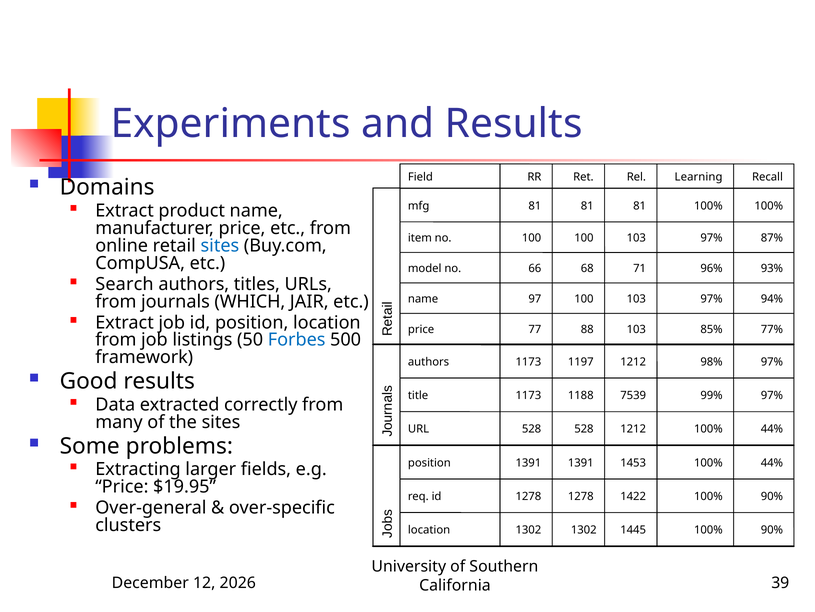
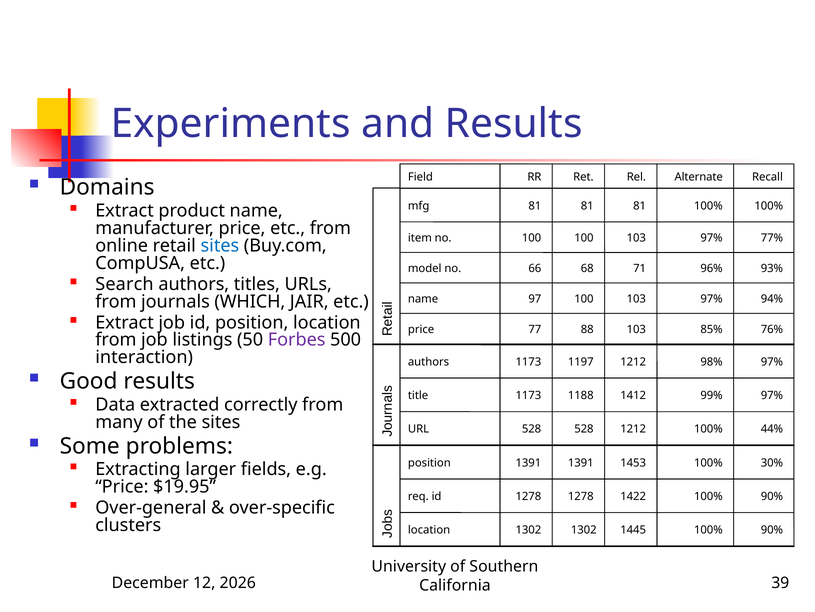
Learning: Learning -> Alternate (699, 177)
87%: 87% -> 77% (772, 238)
77%: 77% -> 76% (772, 329)
Forbes colour: blue -> purple (297, 340)
framework: framework -> interaction (144, 357)
7539: 7539 -> 1412 (633, 395)
44%: 44% -> 30% (772, 462)
